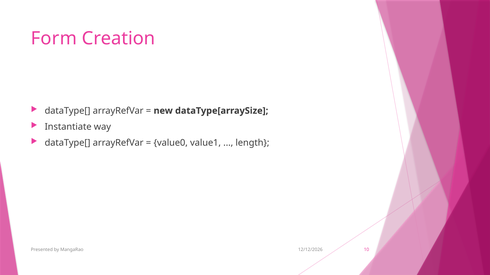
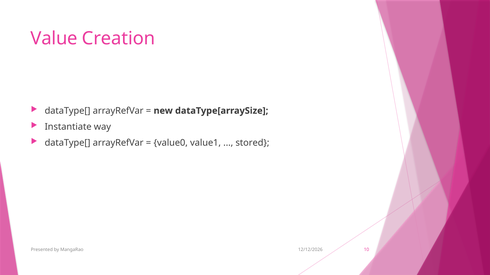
Form: Form -> Value (54, 39)
length: length -> stored (252, 143)
